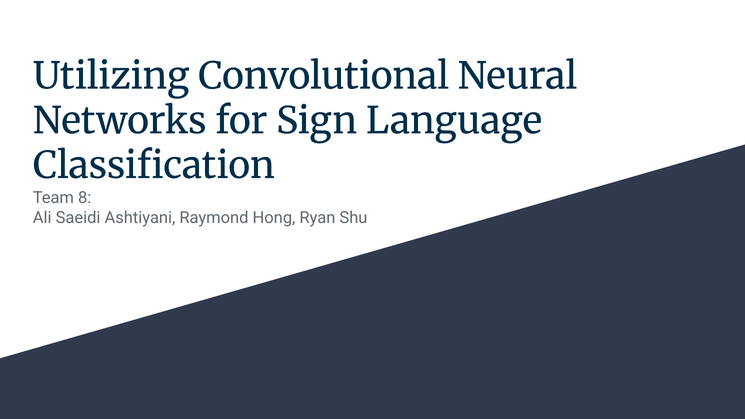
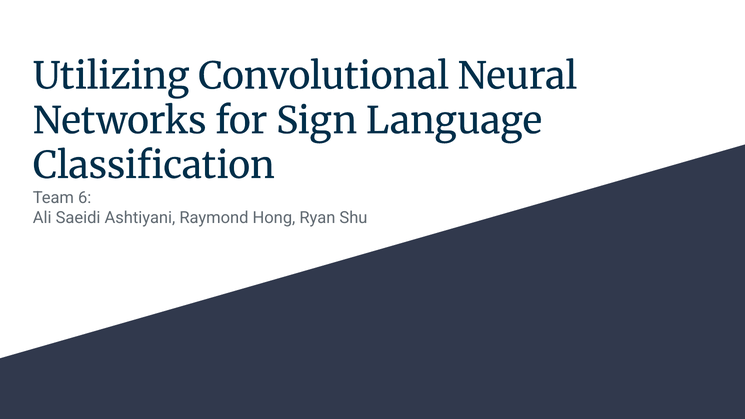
8: 8 -> 6 (85, 198)
